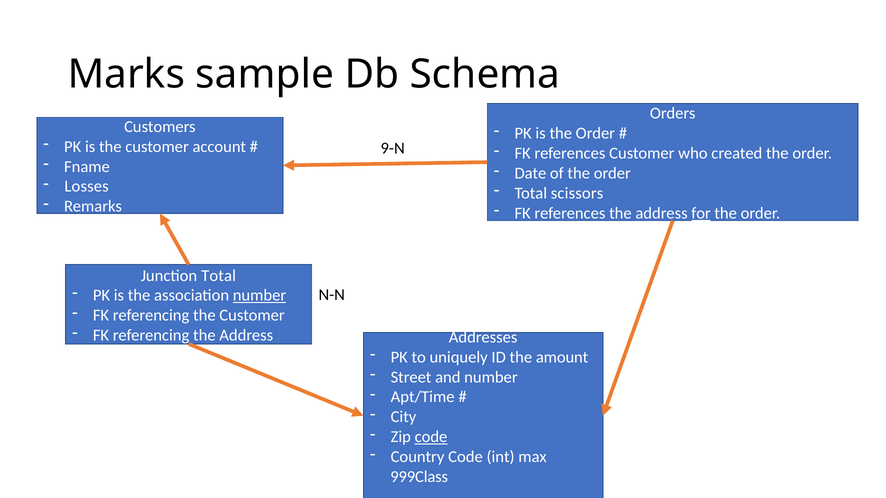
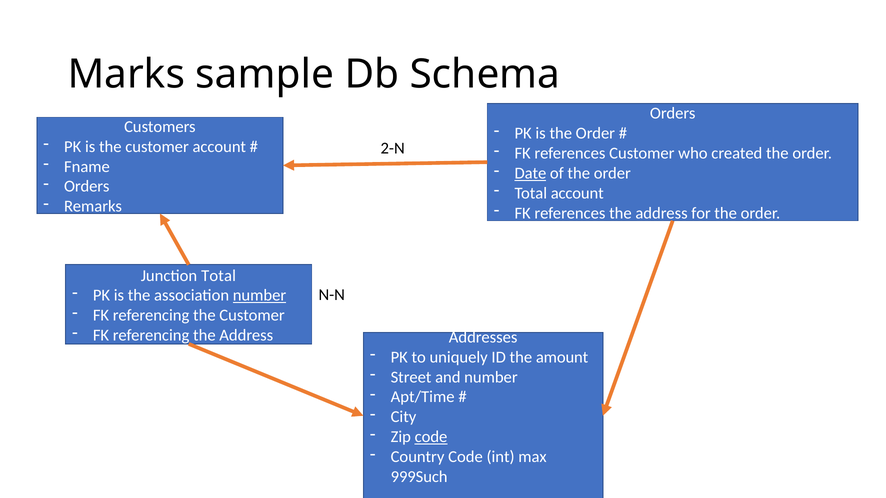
9-N: 9-N -> 2-N (393, 149)
Date underline: none -> present (530, 173)
Losses: Losses -> Orders (87, 187)
Total scissors: scissors -> account (577, 193)
for underline: present -> none (701, 213)
999Class: 999Class -> 999Such (419, 477)
